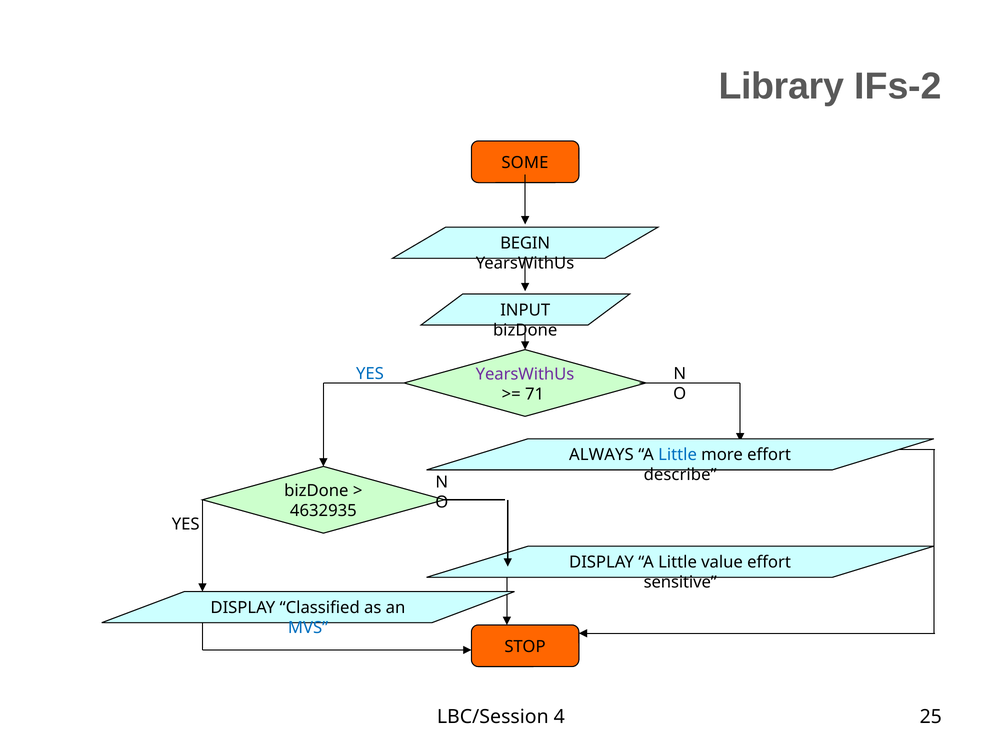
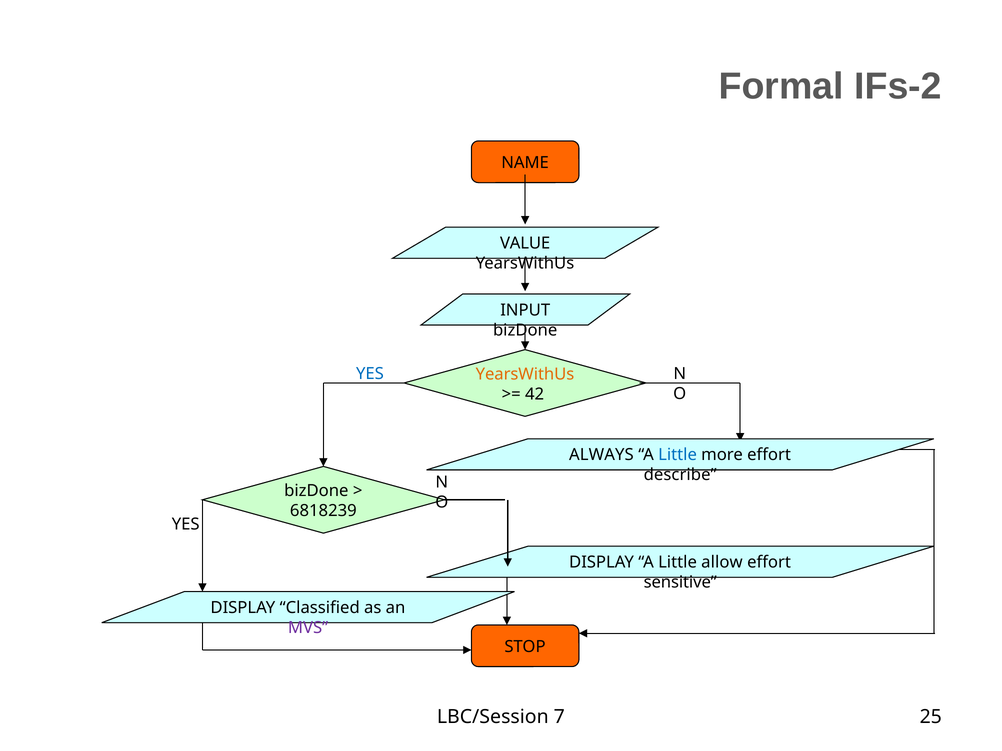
Library: Library -> Formal (781, 87)
SOME: SOME -> NAME (525, 163)
BEGIN: BEGIN -> VALUE (525, 244)
YearsWithUs colour: purple -> orange (525, 374)
71: 71 -> 42 (535, 394)
4632935: 4632935 -> 6818239 (323, 511)
value: value -> allow (722, 563)
MVS colour: blue -> purple (308, 628)
4: 4 -> 7 (559, 717)
